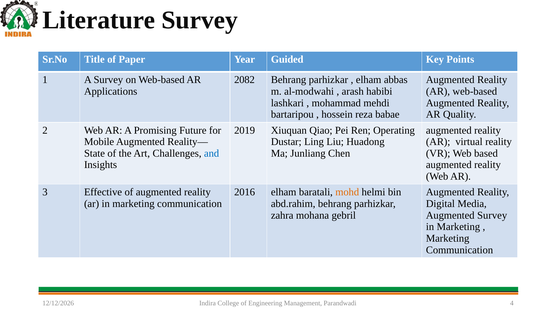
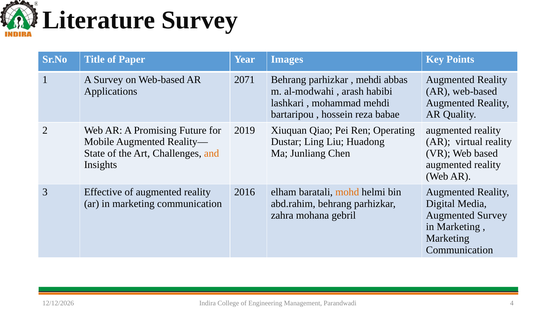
Guided: Guided -> Images (287, 59)
2082: 2082 -> 2071 (244, 80)
elham: elham -> mehdi (369, 80)
and colour: blue -> orange (212, 153)
